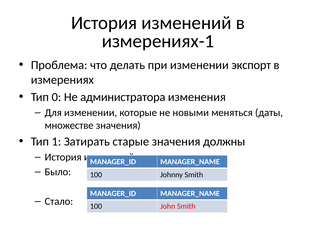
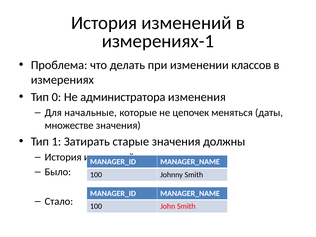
экспорт: экспорт -> классов (251, 65)
Для изменении: изменении -> начальные (91, 113)
новыми: новыми -> цепочек (191, 113)
